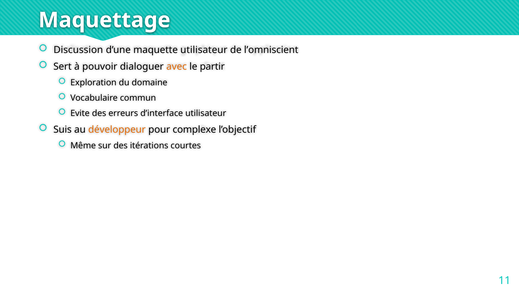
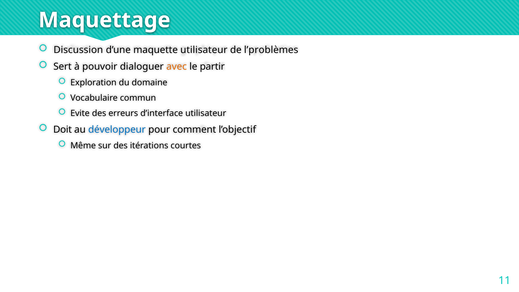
l’omniscient: l’omniscient -> l’problèmes (271, 50)
Suis: Suis -> Doit (63, 130)
développeur colour: orange -> blue (117, 130)
complexe: complexe -> comment (194, 130)
